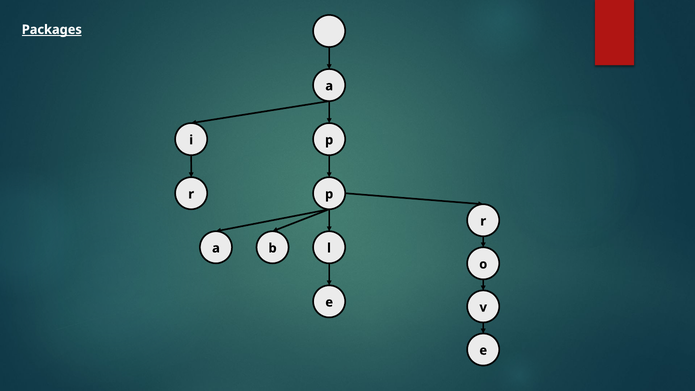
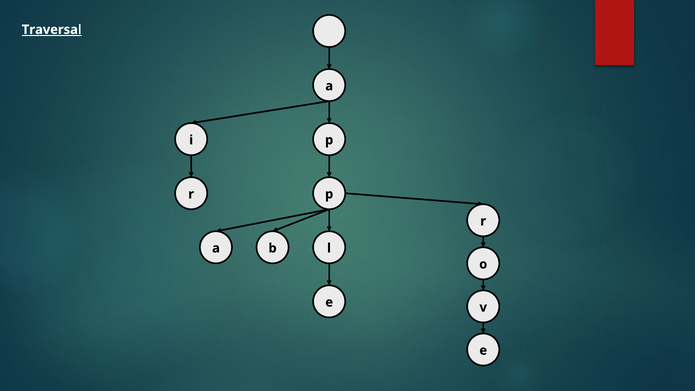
Packages: Packages -> Traversal (52, 30)
